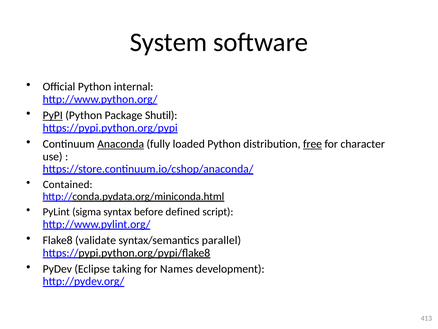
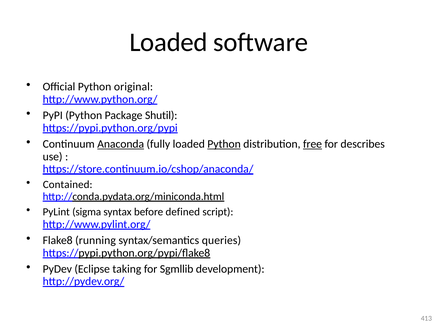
System: System -> Loaded (168, 42)
internal: internal -> original (134, 87)
PyPI underline: present -> none (53, 115)
Python underline: none -> present (224, 144)
character: character -> describes (363, 144)
validate: validate -> running (96, 240)
parallel: parallel -> queries (221, 240)
Names: Names -> Sgmllib (177, 269)
